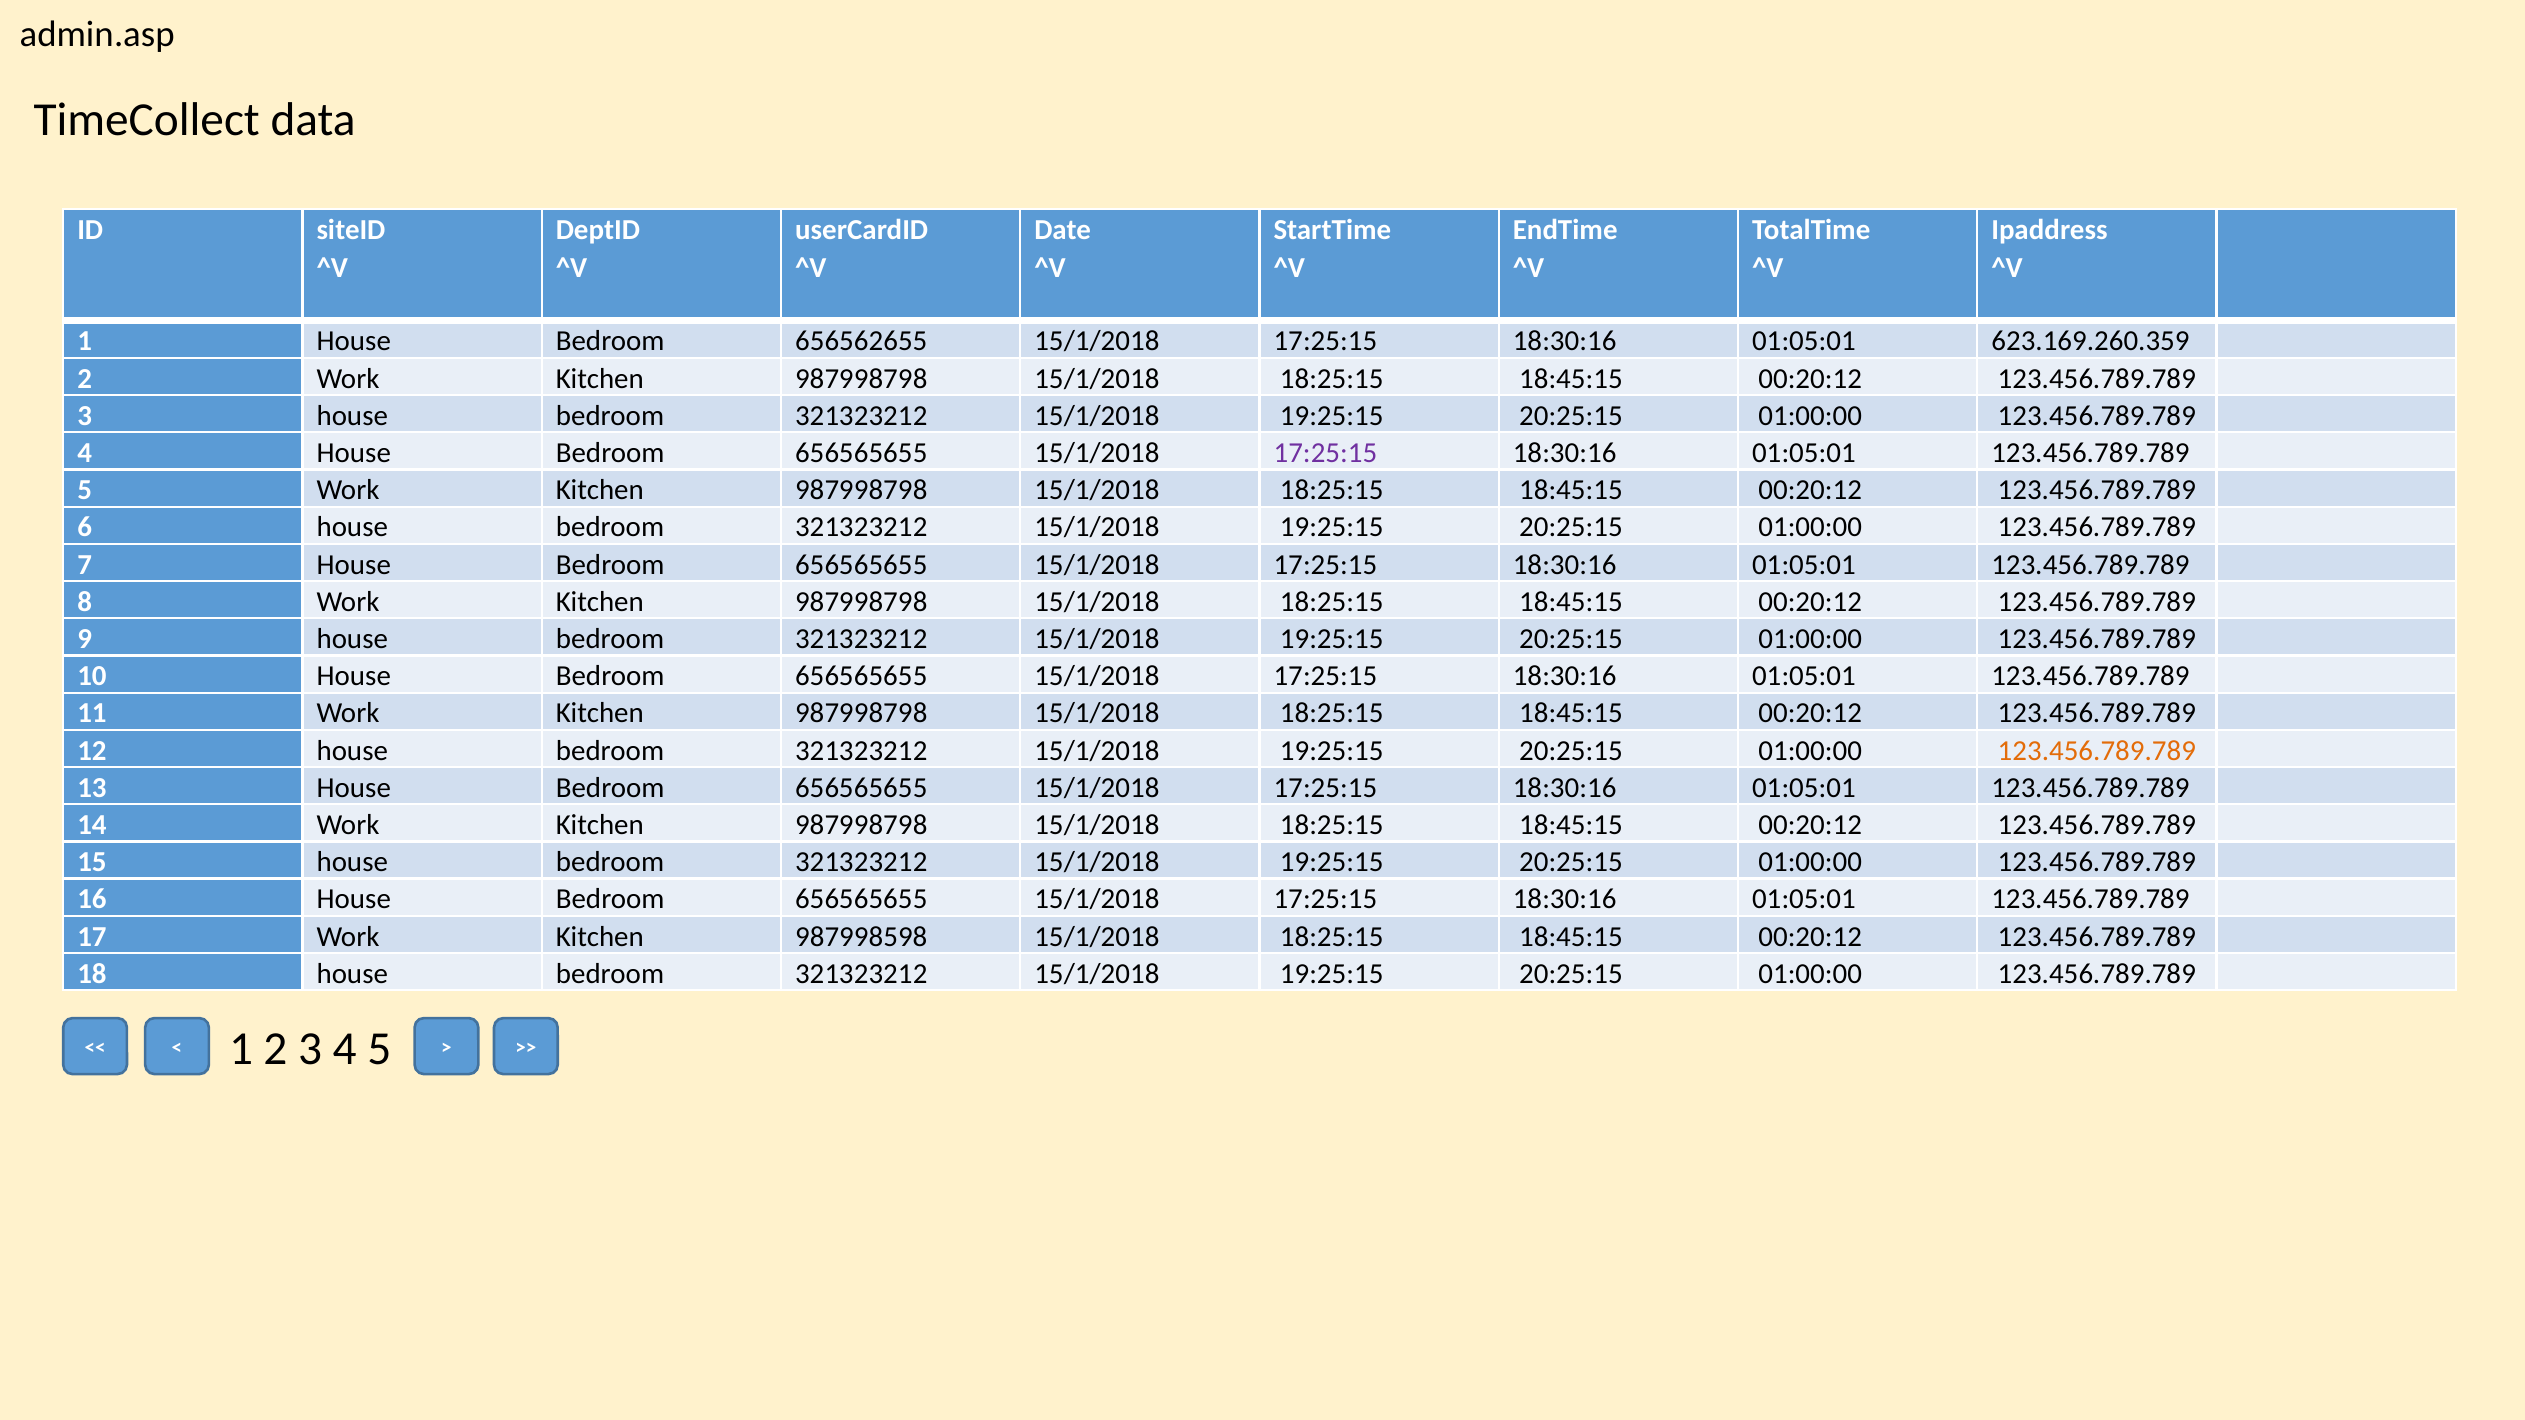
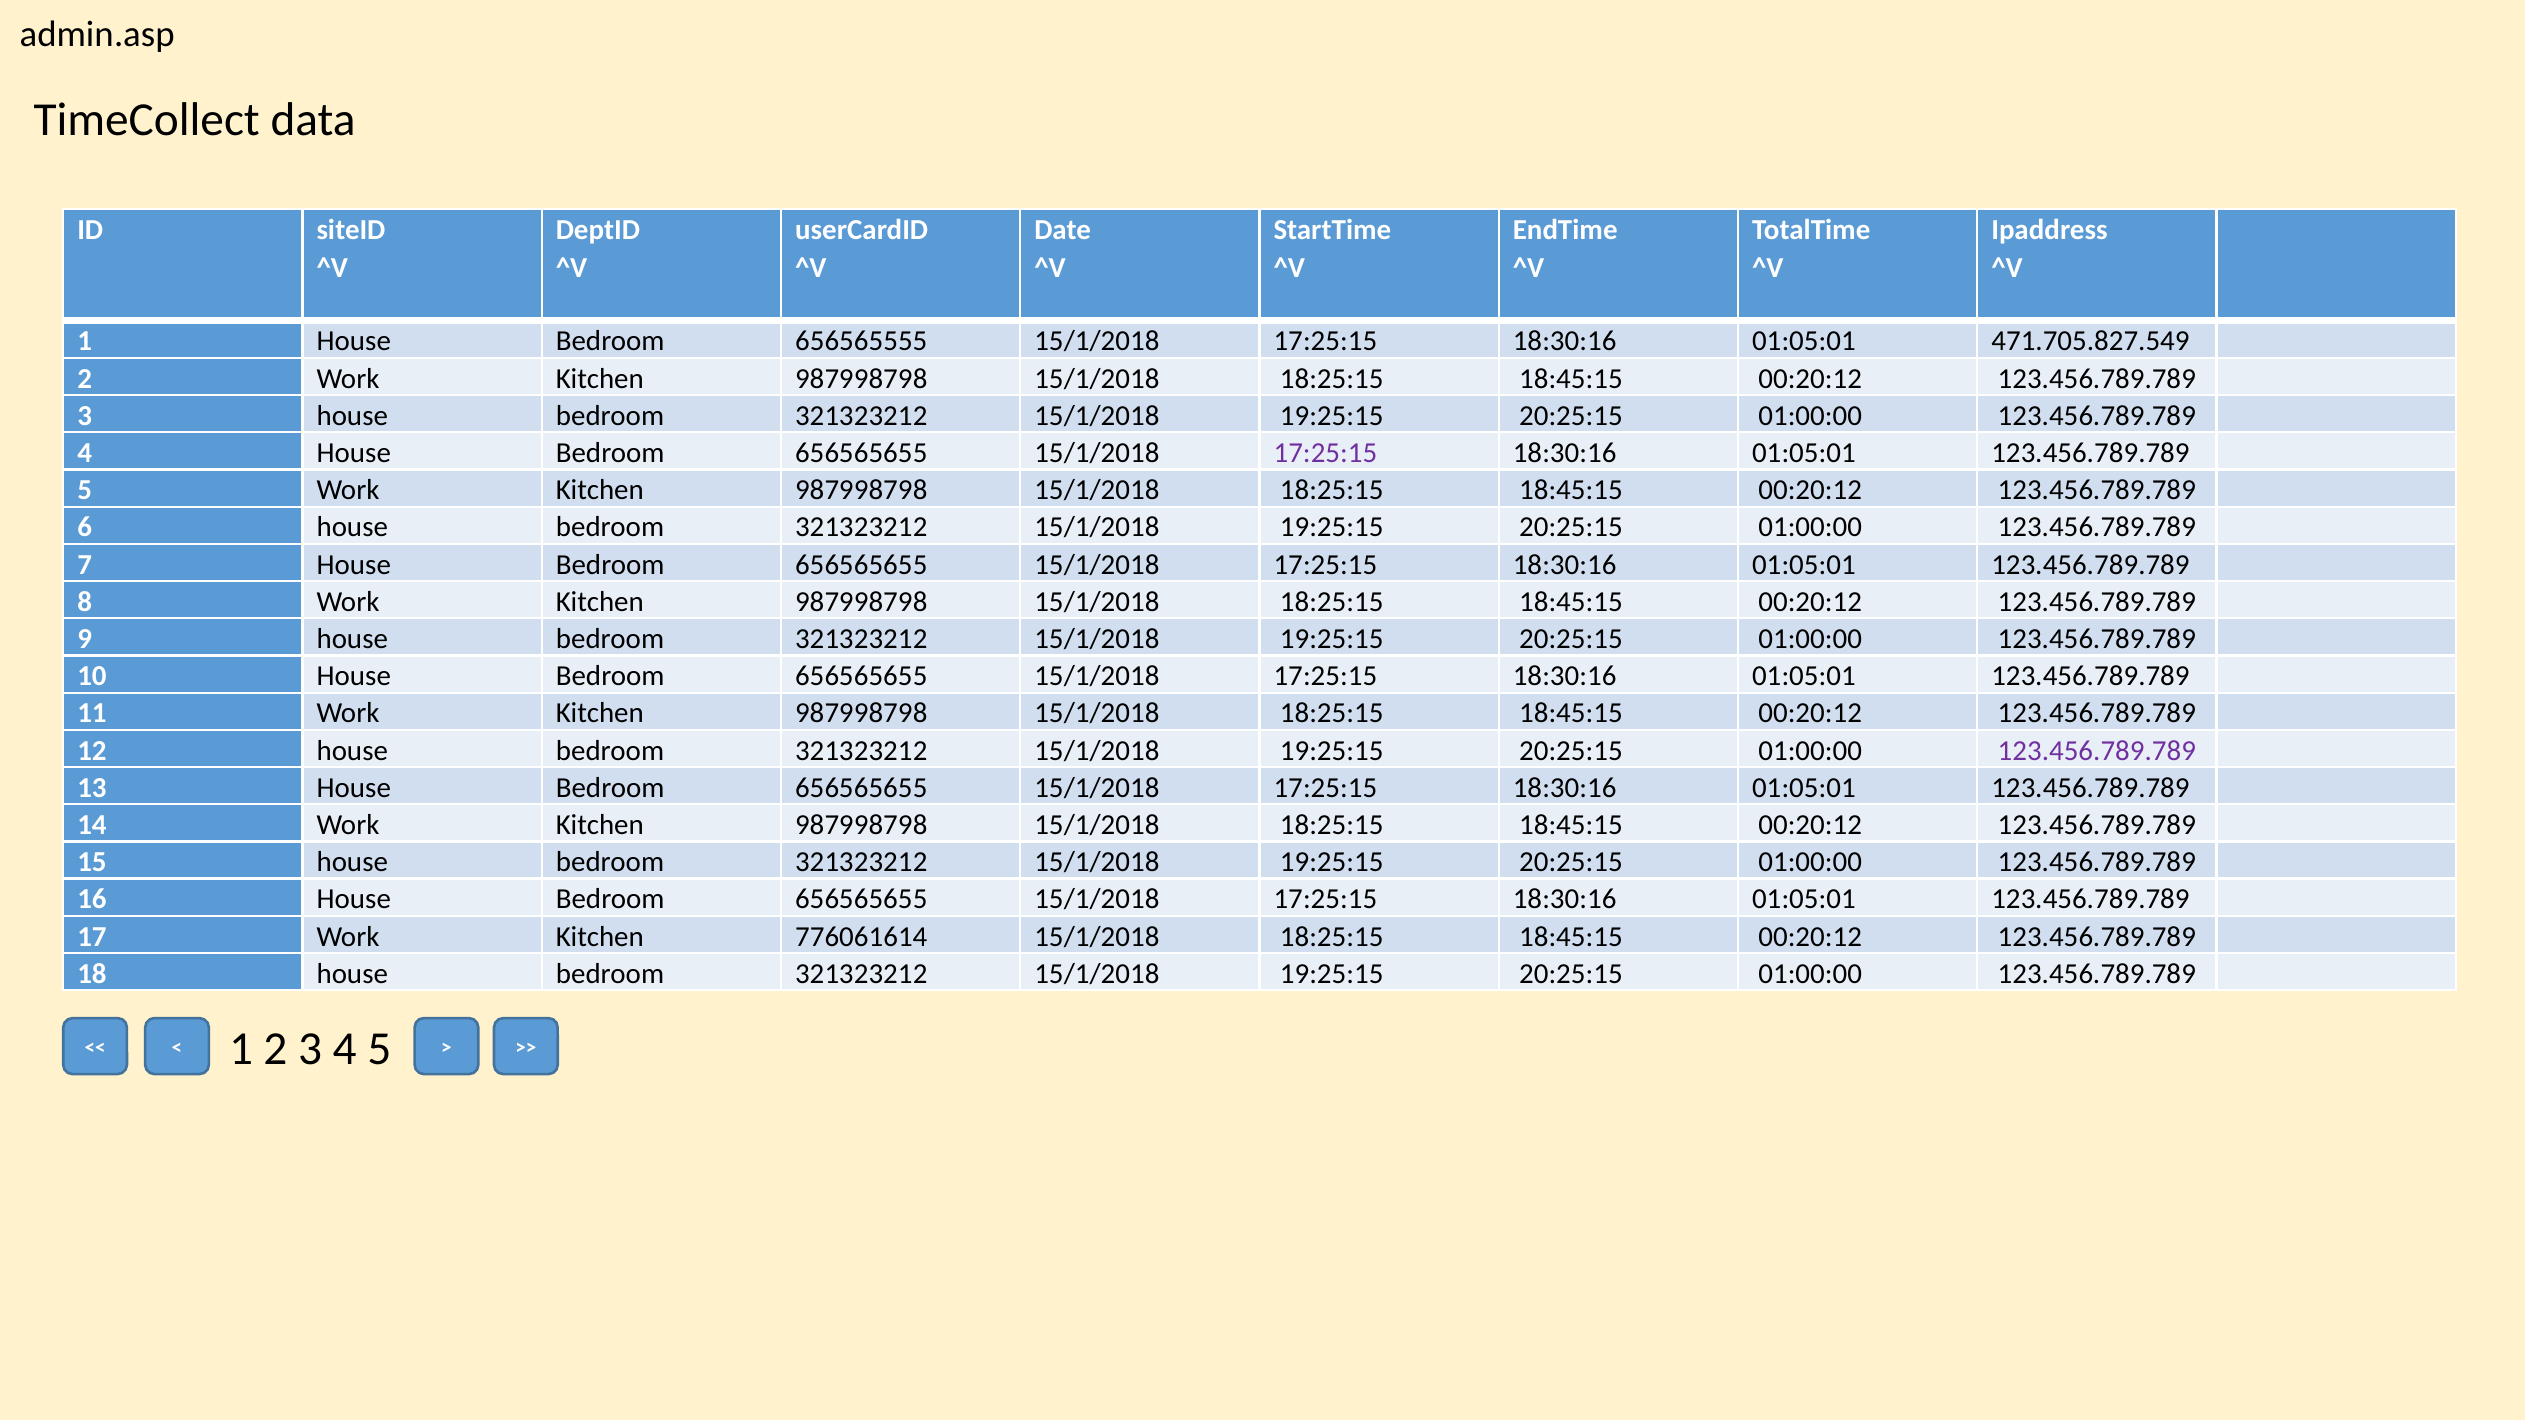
656562655: 656562655 -> 656565555 (861, 341)
623.169.260.359: 623.169.260.359 -> 471.705.827.549 (2090, 341)
123.456.789.789 colour: orange -> purple (2097, 751)
987998598: 987998598 -> 776061614 (861, 937)
